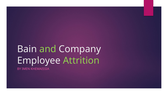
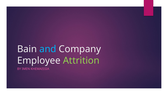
and colour: light green -> light blue (48, 49)
